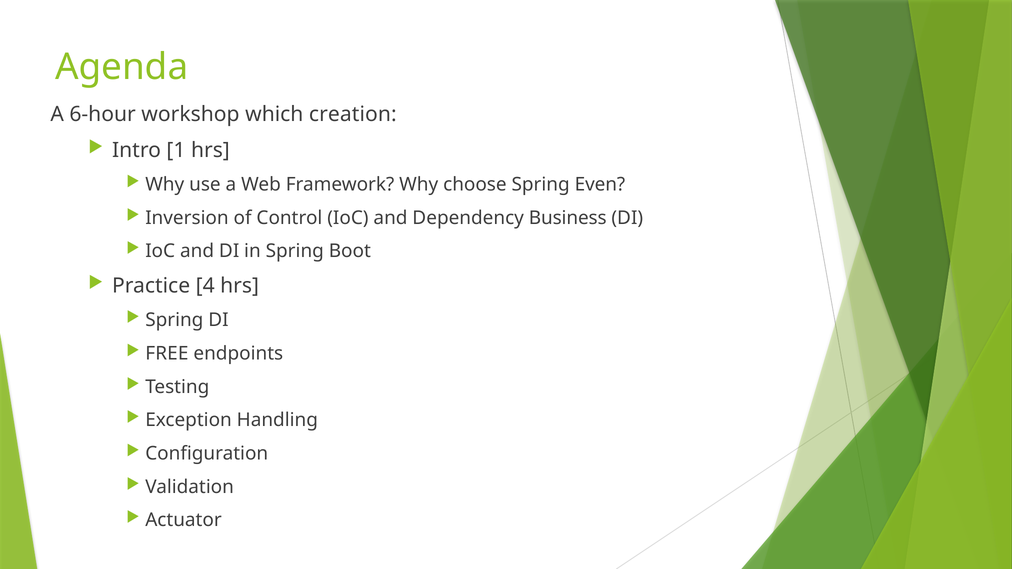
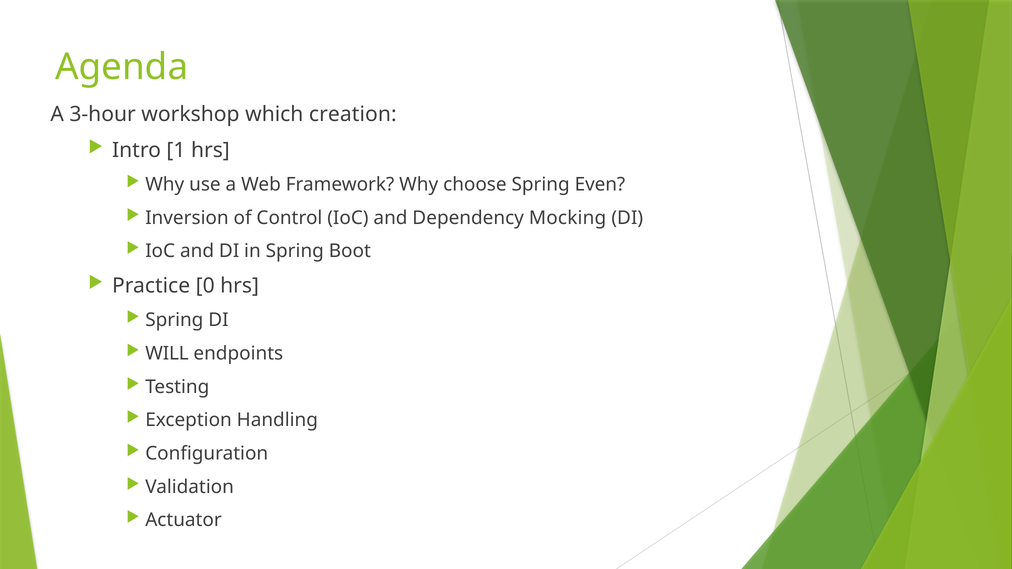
6-hour: 6-hour -> 3-hour (103, 114)
Business: Business -> Mocking (568, 218)
4: 4 -> 0 (205, 286)
FREE: FREE -> WILL (167, 354)
